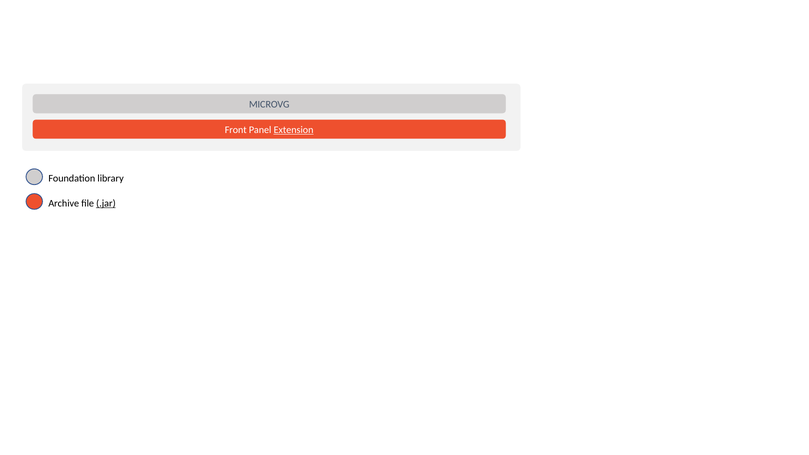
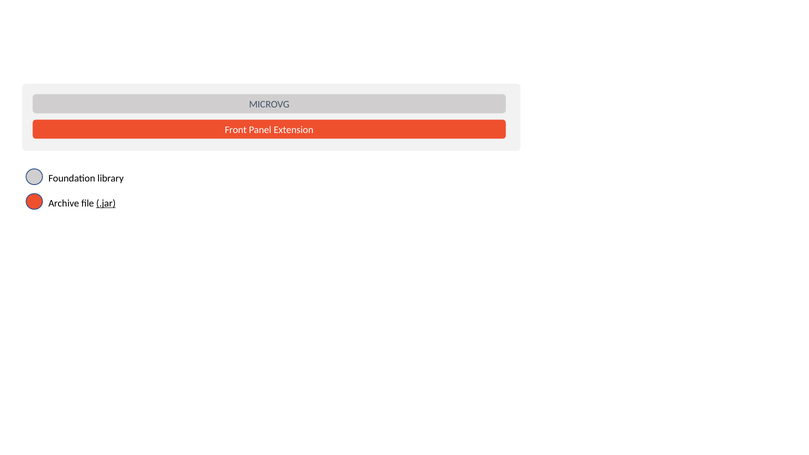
Extension underline: present -> none (294, 130)
